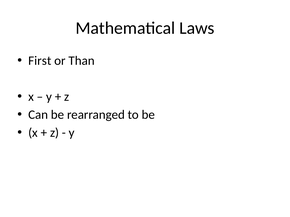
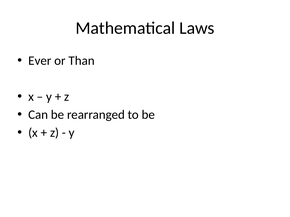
First: First -> Ever (40, 61)
